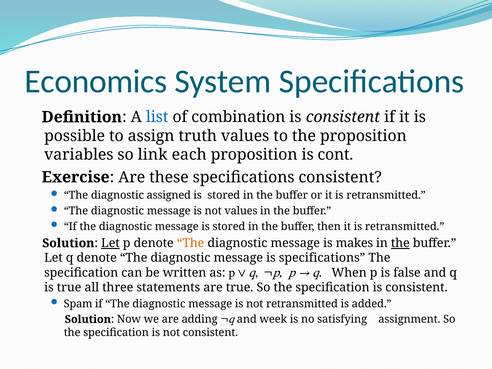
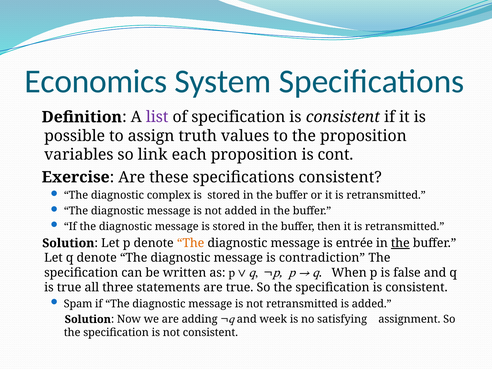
list colour: blue -> purple (157, 117)
of combination: combination -> specification (238, 117)
assigned: assigned -> complex (169, 195)
not values: values -> added (241, 211)
Let underline: present -> none (110, 243)
makes: makes -> entrée (354, 243)
is specifications: specifications -> contradiction (322, 258)
